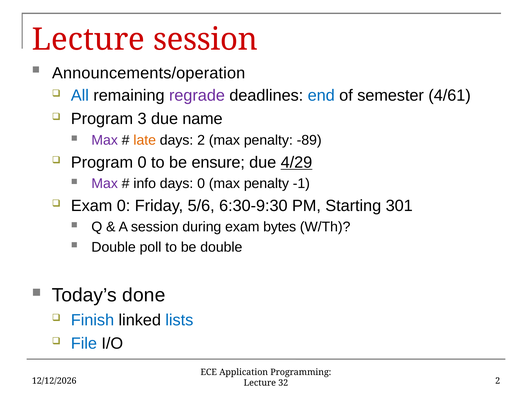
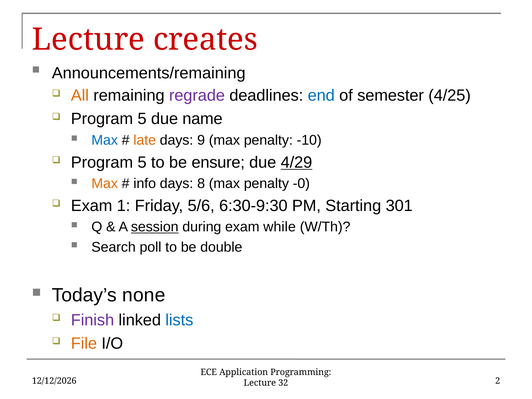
Lecture session: session -> creates (205, 40)
Announcements/operation: Announcements/operation -> Announcements/remaining (149, 73)
All colour: blue -> orange (80, 96)
4/61: 4/61 -> 4/25 (450, 96)
3: 3 -> 5 (142, 119)
Max colour: purple -> blue (105, 140)
days 2: 2 -> 9 (201, 140)
-89: -89 -> -10 (309, 140)
0: 0 -> 5 (142, 162)
Max colour: purple -> orange (105, 184)
days 0: 0 -> 8 (201, 184)
-1: -1 -> -0 (301, 184)
Exam 0: 0 -> 1 (124, 206)
session underline: none -> present (155, 227)
bytes: bytes -> while (280, 227)
Double: Double -> Search (114, 247)
done: done -> none (144, 295)
Finish colour: blue -> purple (93, 320)
File colour: blue -> orange (84, 343)
